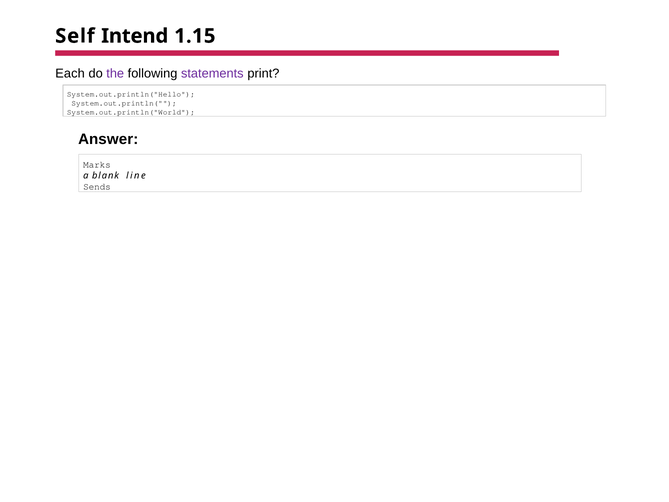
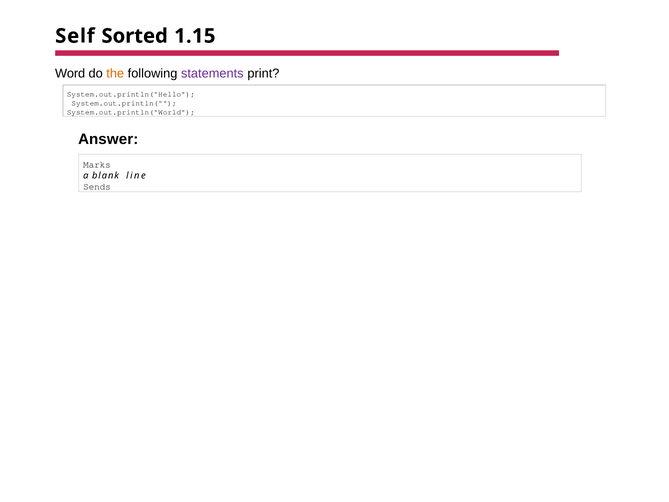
Intend: Intend -> Sorted (135, 36)
Each: Each -> Word (70, 74)
the colour: purple -> orange (115, 74)
